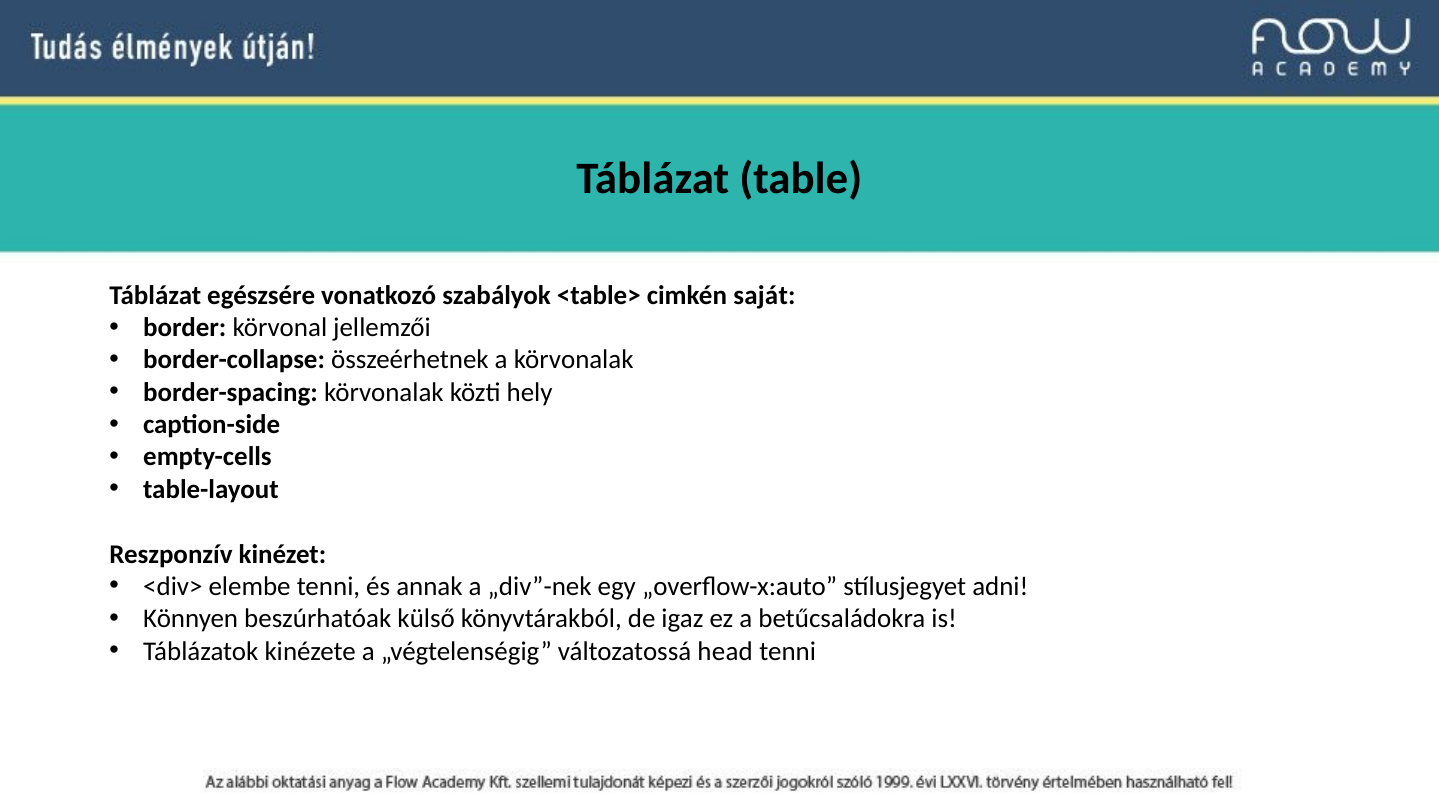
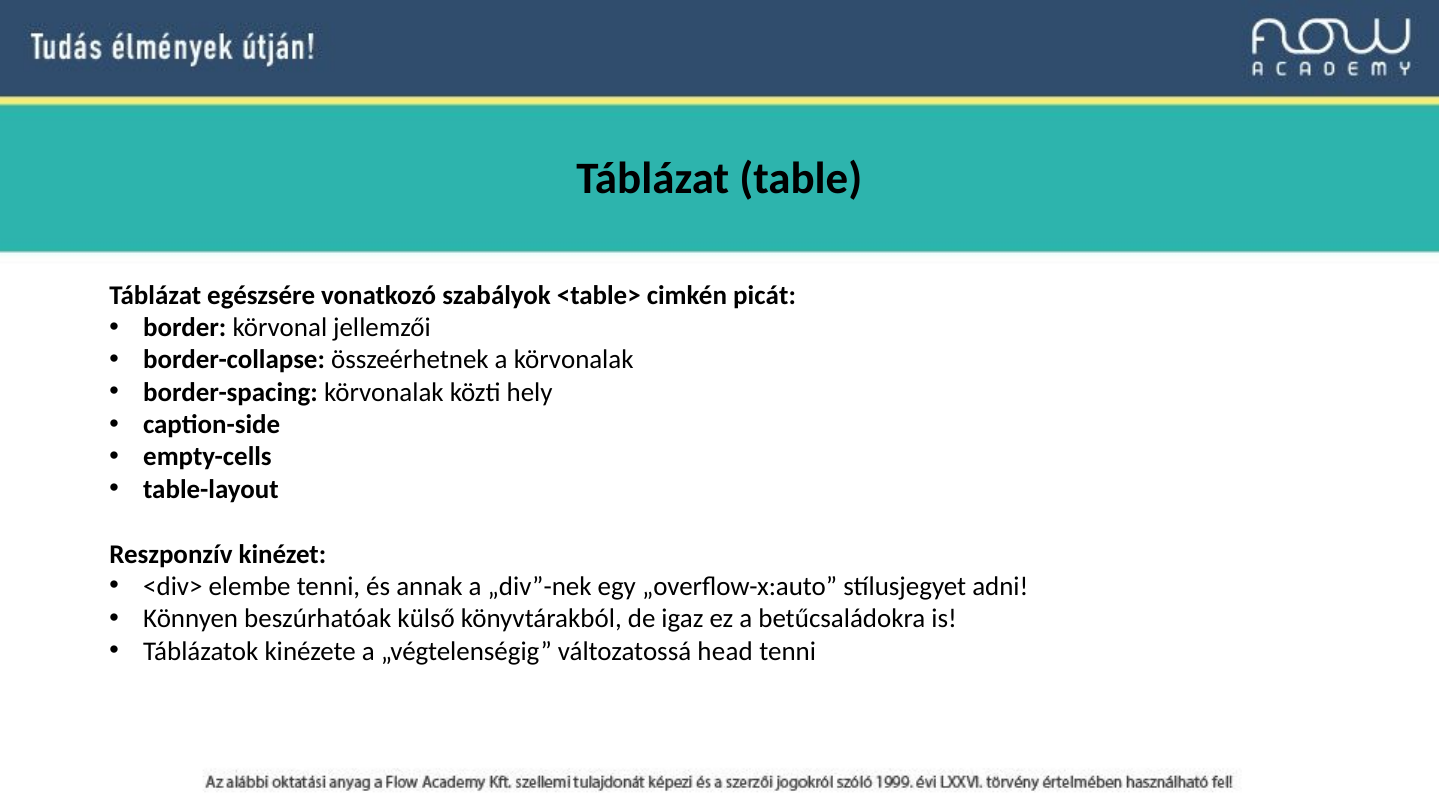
saját: saját -> picát (765, 295)
